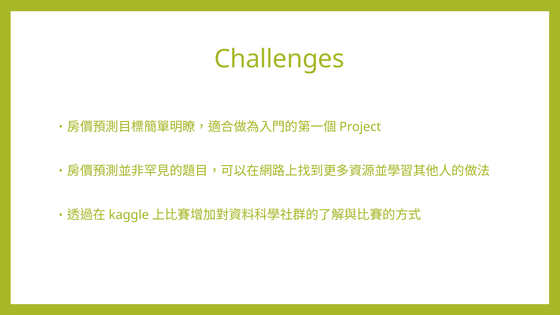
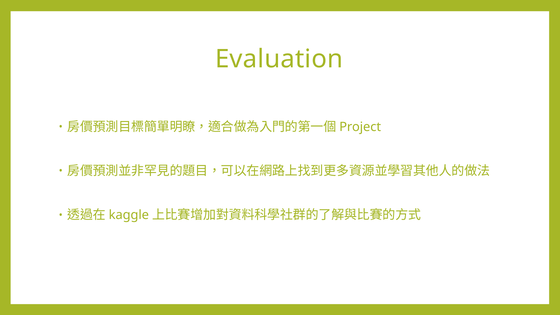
Challenges: Challenges -> Evaluation (279, 59)
